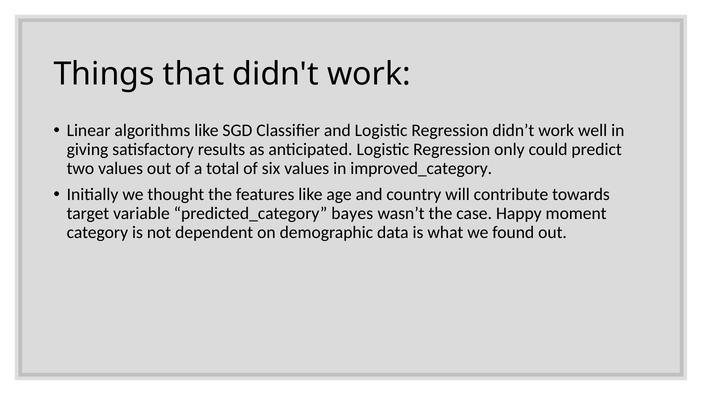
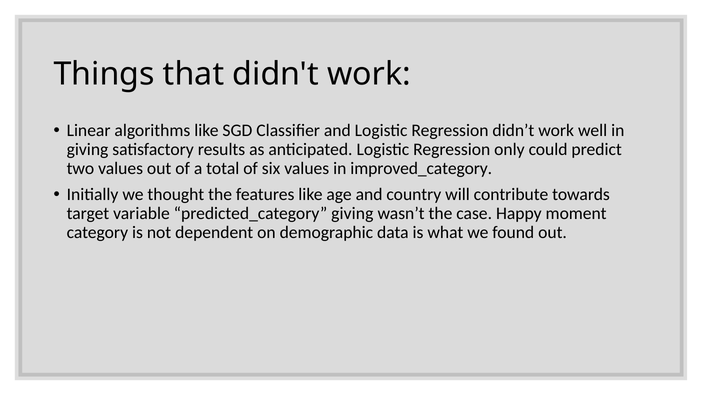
predicted_category bayes: bayes -> giving (352, 214)
